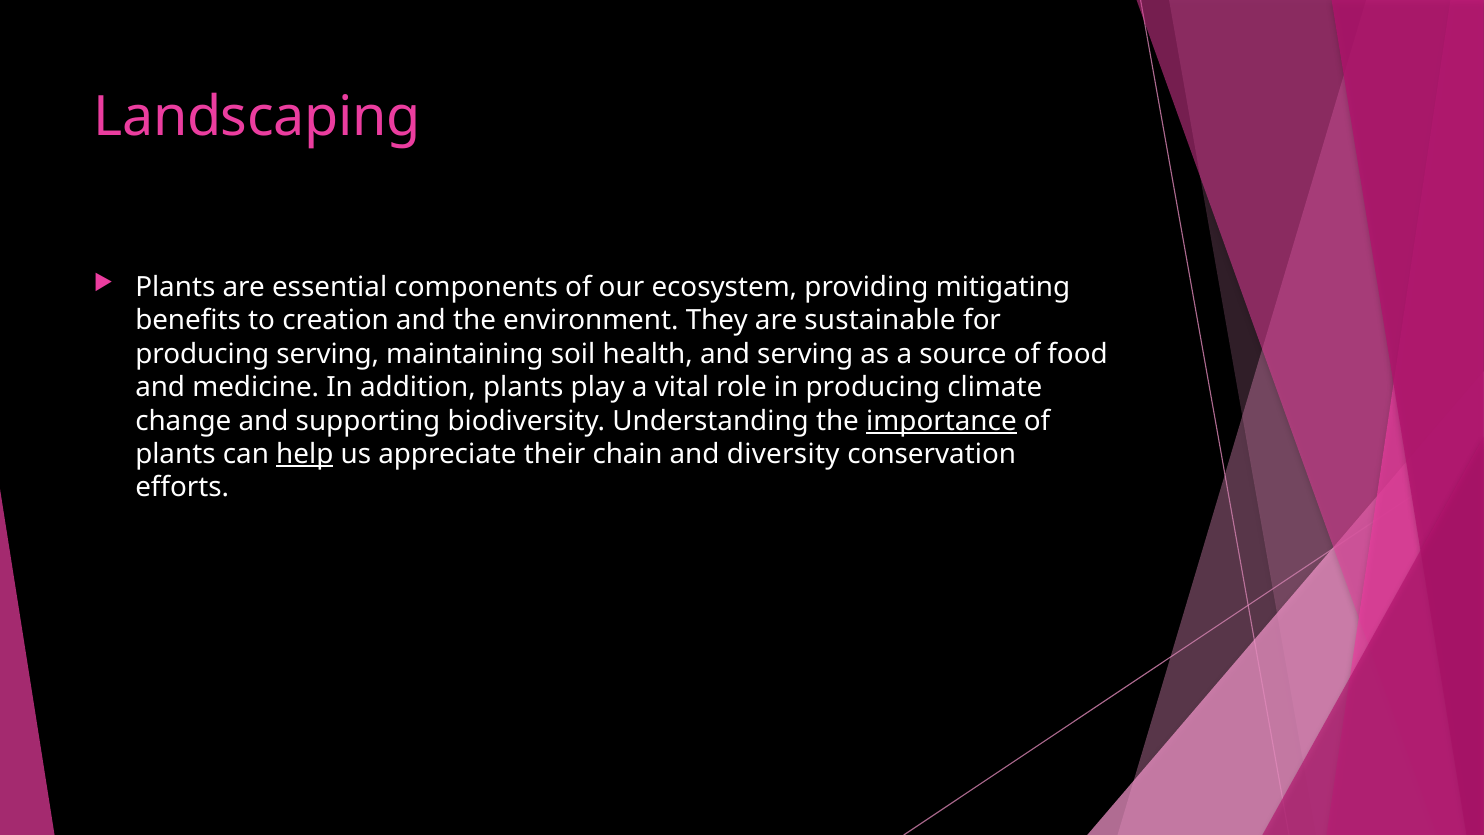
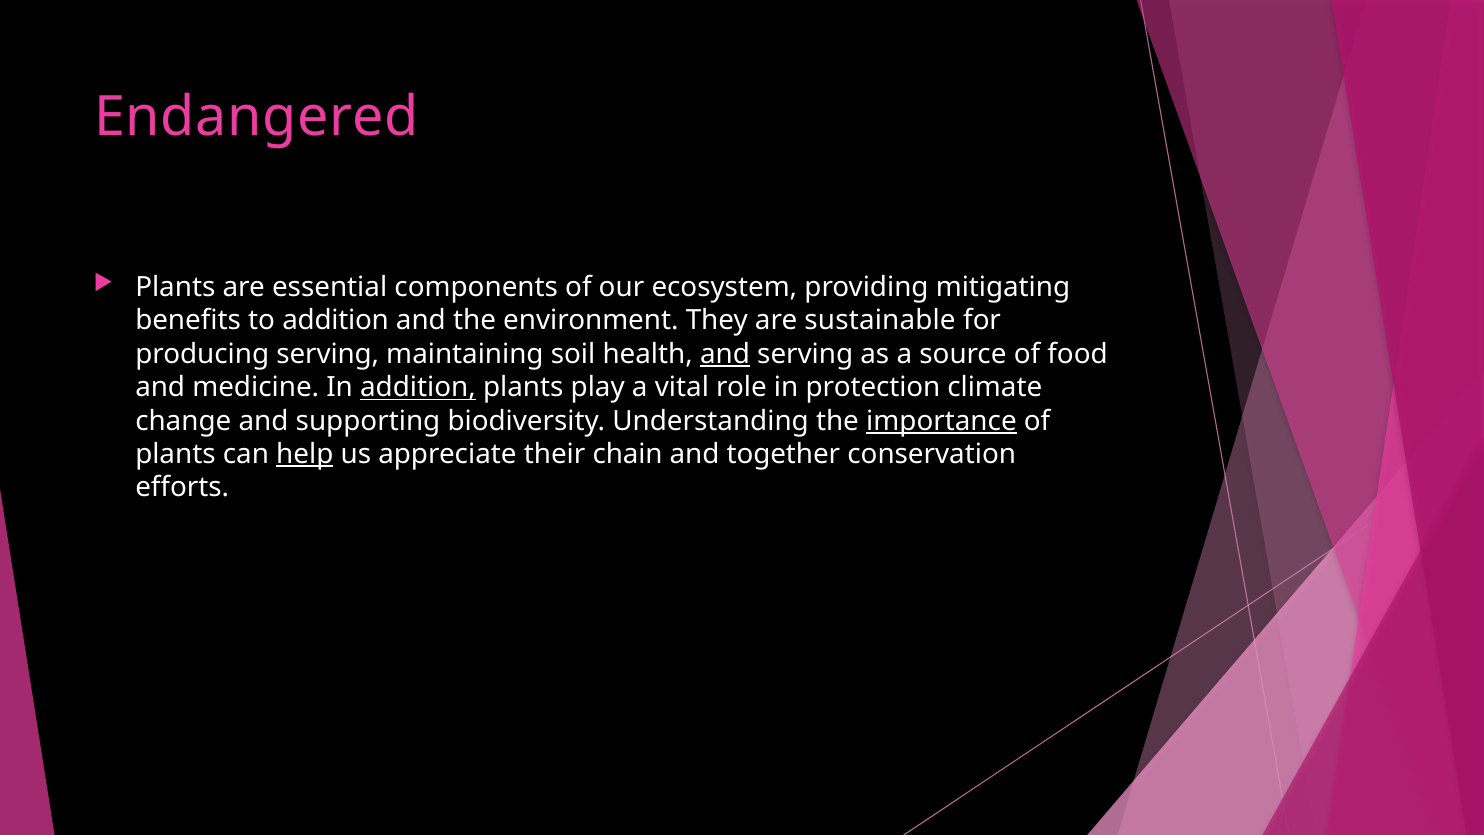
Landscaping: Landscaping -> Endangered (257, 117)
to creation: creation -> addition (336, 321)
and underline: none -> present (725, 354)
addition underline: none -> present (418, 387)
in producing: producing -> protection (873, 387)
diversity: diversity -> together (783, 454)
